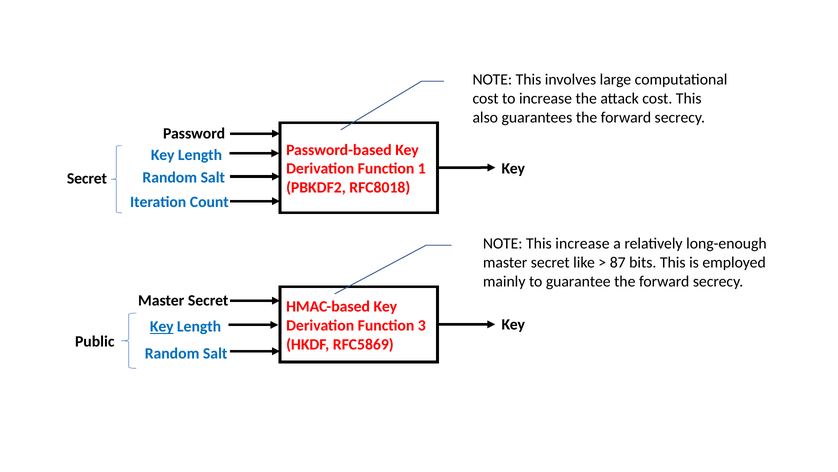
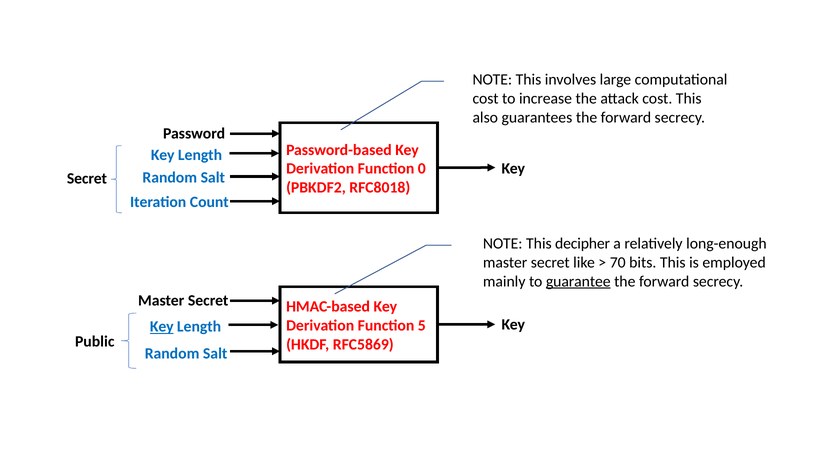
1: 1 -> 0 (422, 169)
This increase: increase -> decipher (583, 243)
87: 87 -> 70 (618, 262)
guarantee underline: none -> present (578, 281)
3: 3 -> 5 (422, 325)
